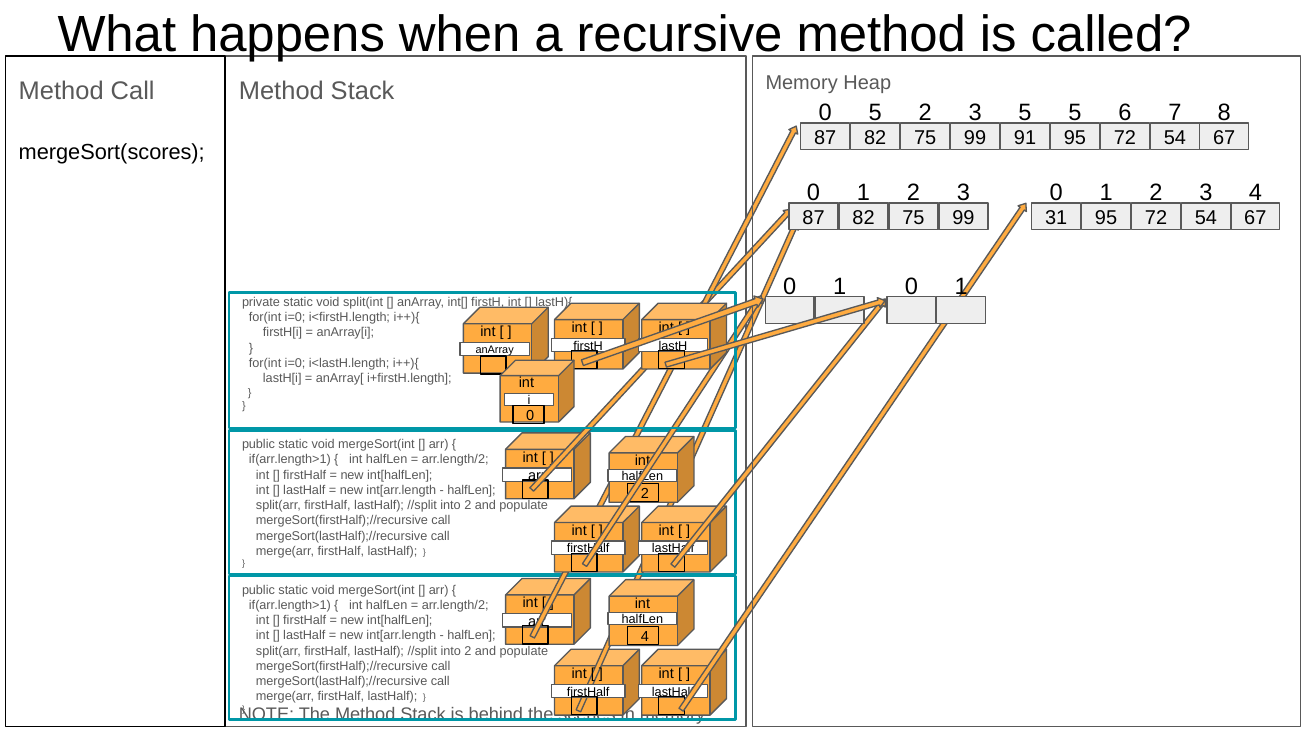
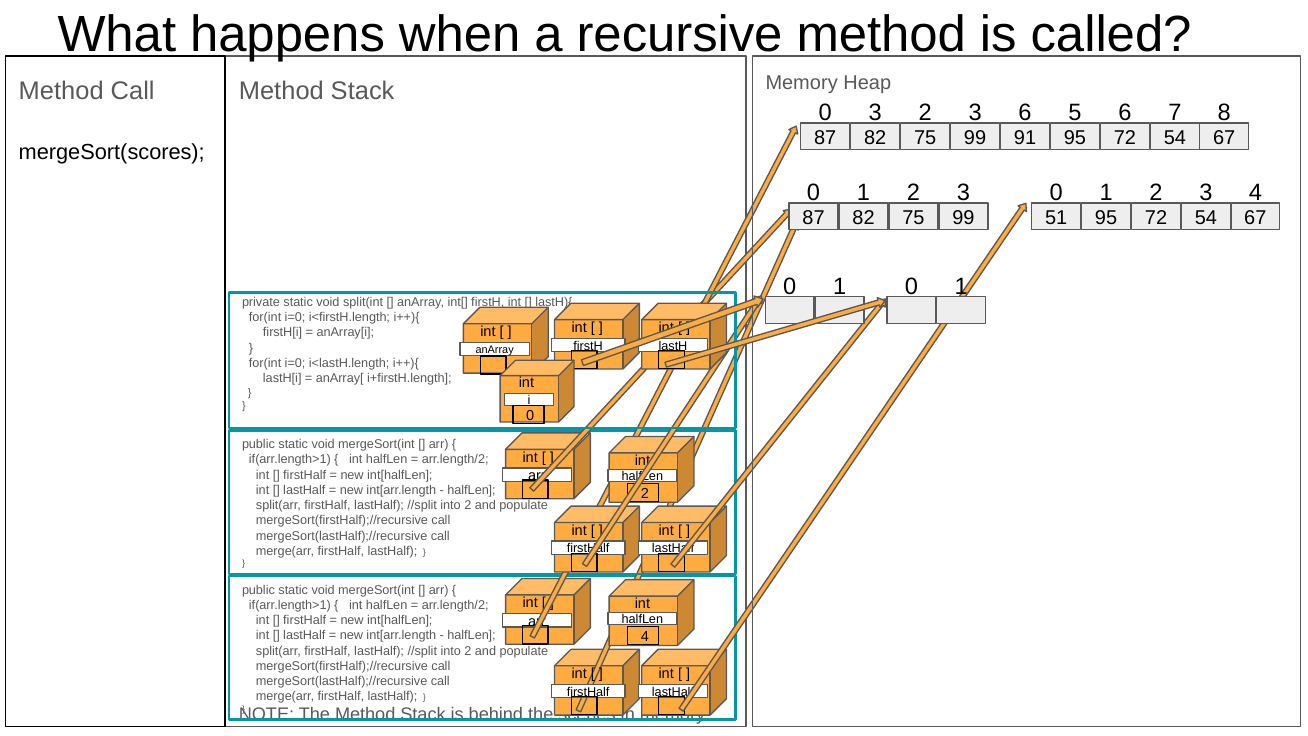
0 5: 5 -> 3 (875, 113)
3 5: 5 -> 6 (1025, 113)
31: 31 -> 51 (1056, 218)
